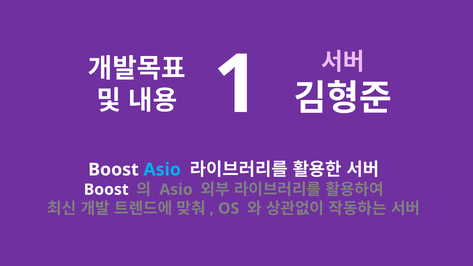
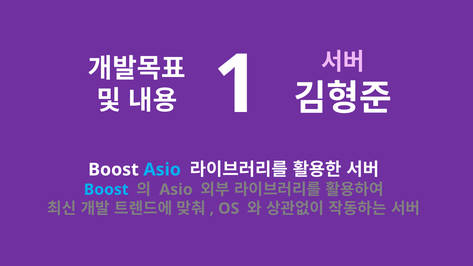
Boost colour: white -> light blue (106, 190)
